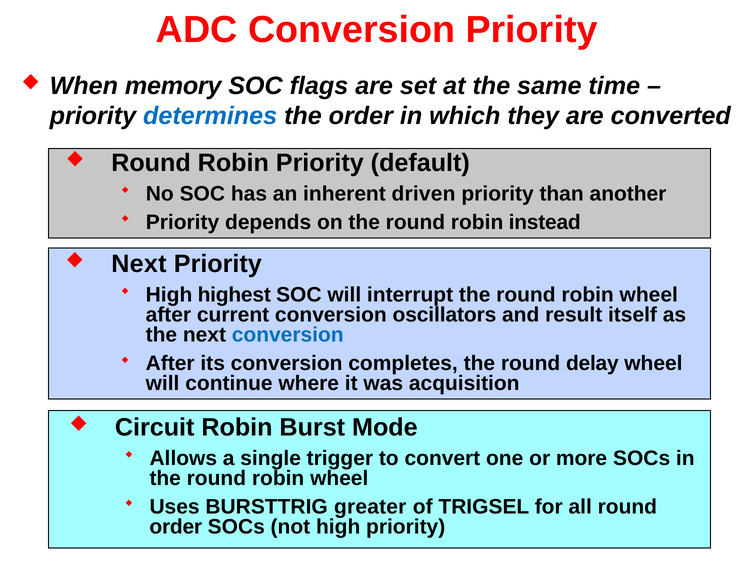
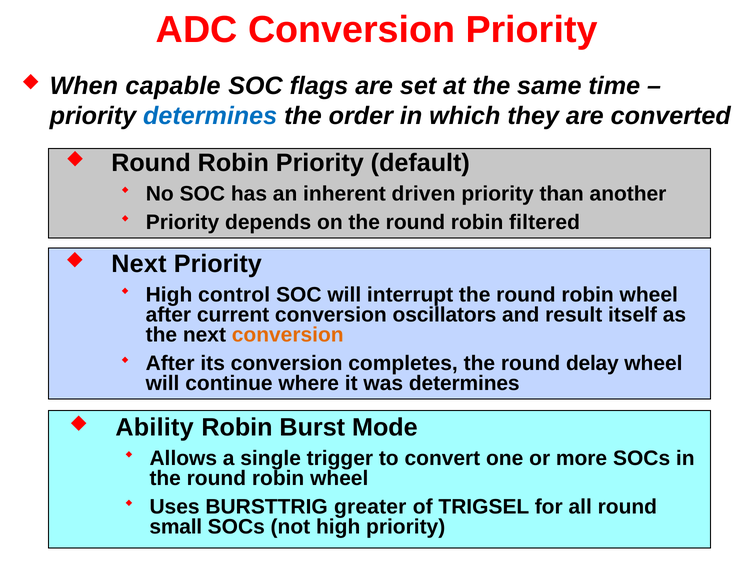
memory: memory -> capable (173, 86)
instead: instead -> filtered (545, 222)
highest: highest -> control (234, 295)
conversion colour: blue -> orange (288, 335)
was acquisition: acquisition -> determines (464, 384)
Circuit: Circuit -> Ability (155, 428)
order: order -> small (176, 527)
